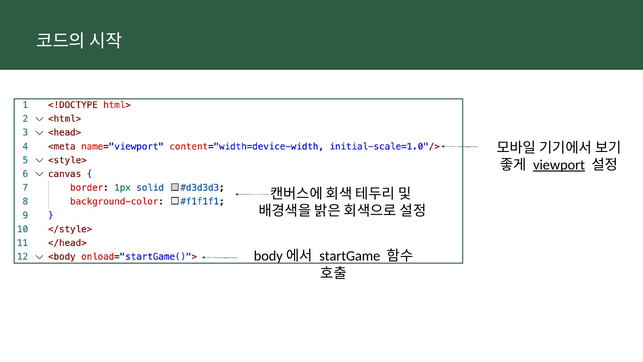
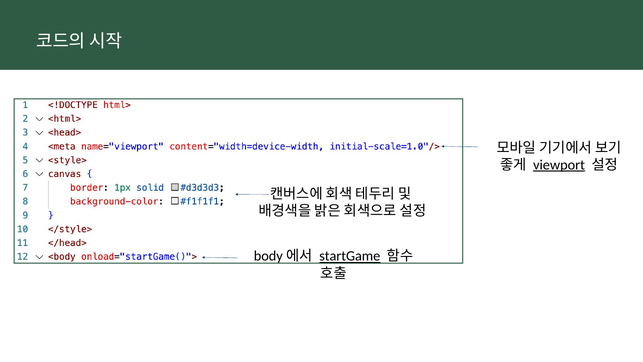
startGame underline: none -> present (350, 256)
